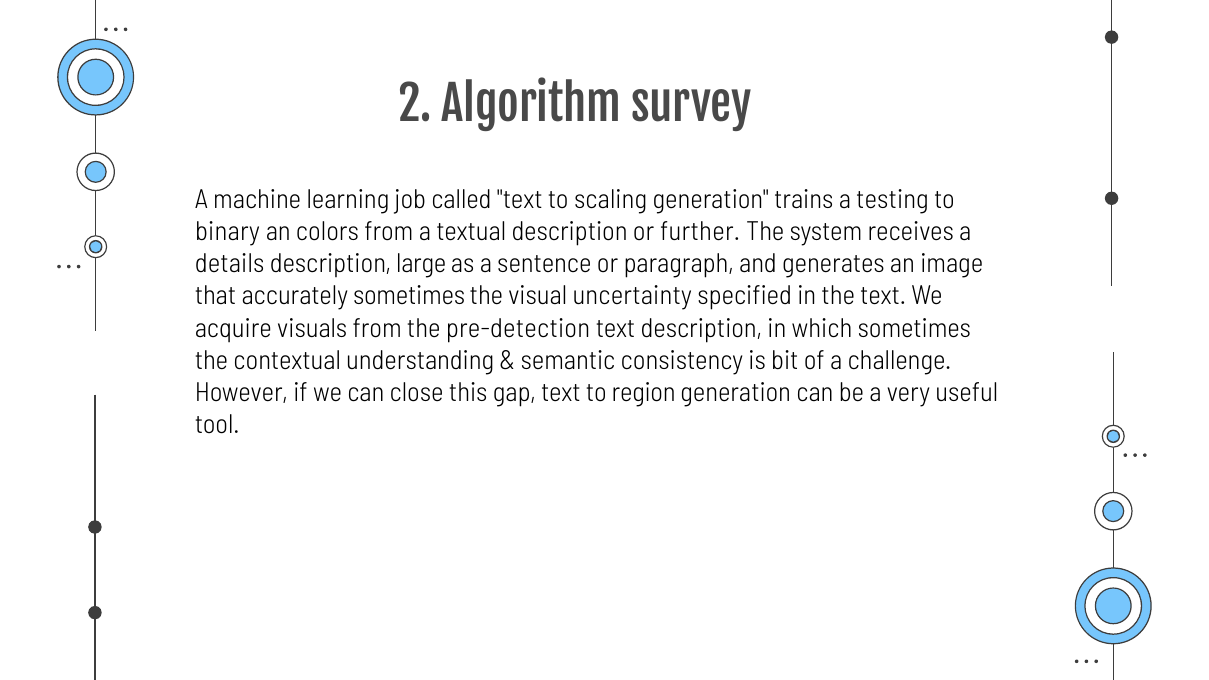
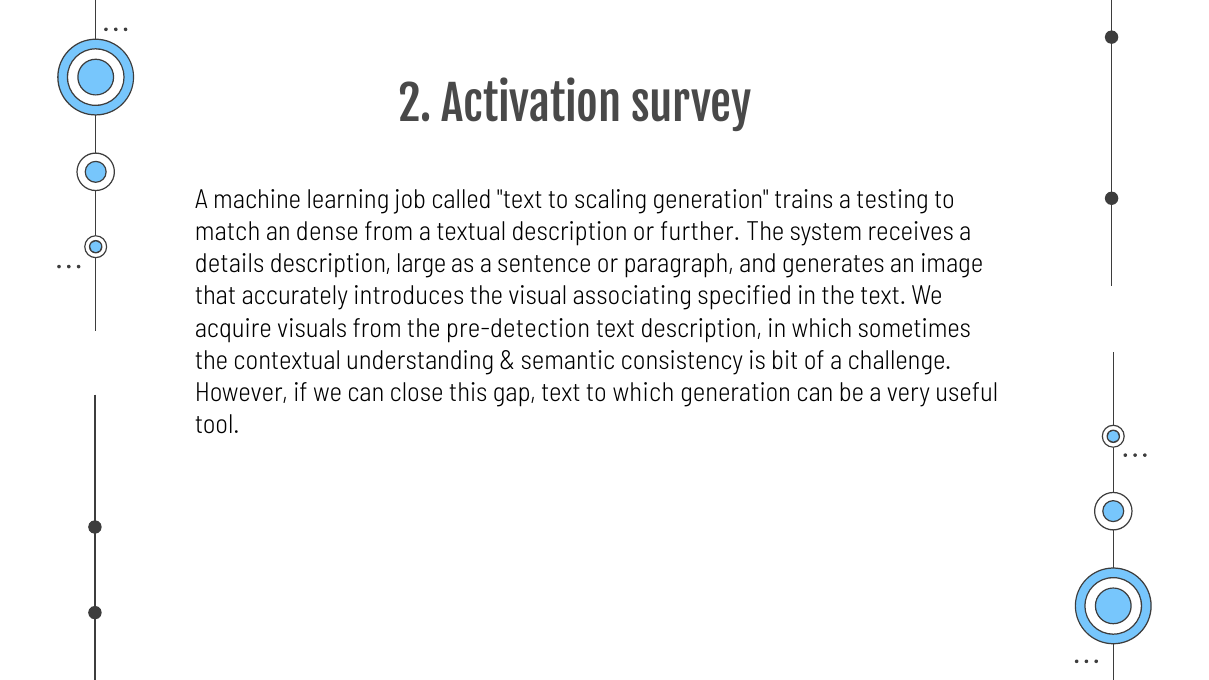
Algorithm: Algorithm -> Activation (532, 106)
binary: binary -> match (228, 232)
colors: colors -> dense (327, 232)
accurately sometimes: sometimes -> introduces (409, 296)
uncertainty: uncertainty -> associating (632, 296)
to region: region -> which (643, 393)
